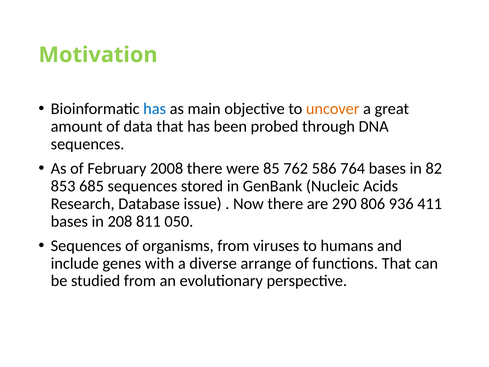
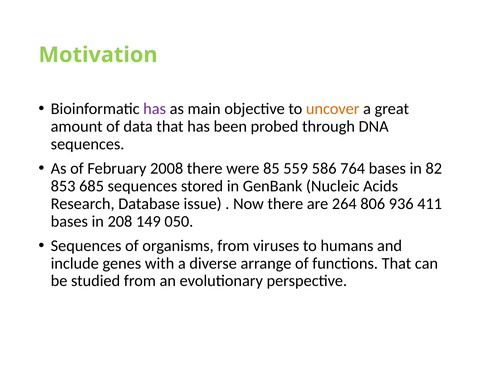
has colour: blue -> purple (155, 109)
762: 762 -> 559 (296, 168)
290: 290 -> 264 (344, 204)
811: 811 -> 149 (148, 221)
